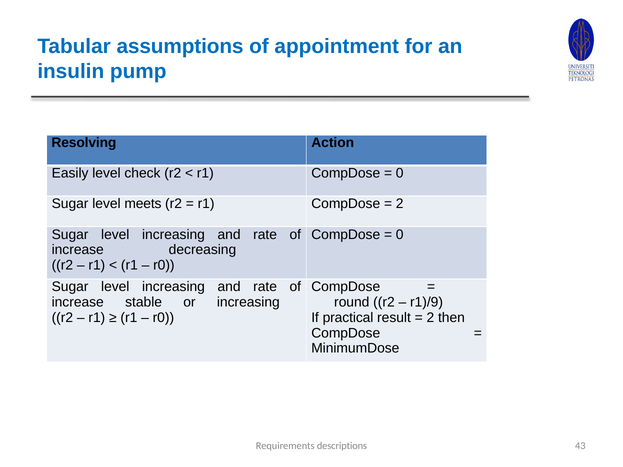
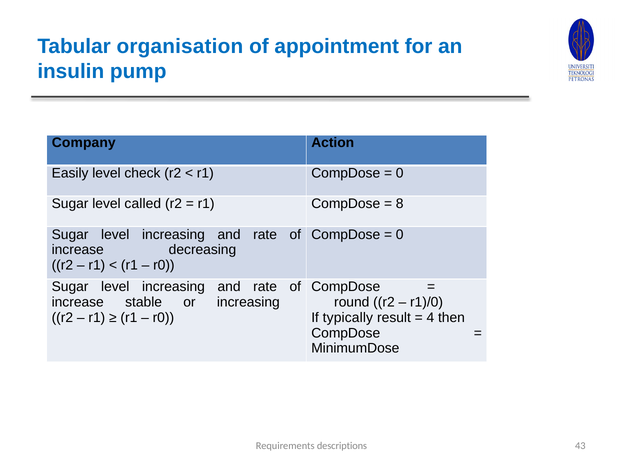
assumptions: assumptions -> organisation (180, 47)
Resolving: Resolving -> Company (84, 143)
meets: meets -> called (143, 204)
2: 2 -> 8 (400, 204)
r1)/9: r1)/9 -> r1)/0 (427, 302)
practical: practical -> typically (348, 318)
2: 2 -> 4 (430, 318)
